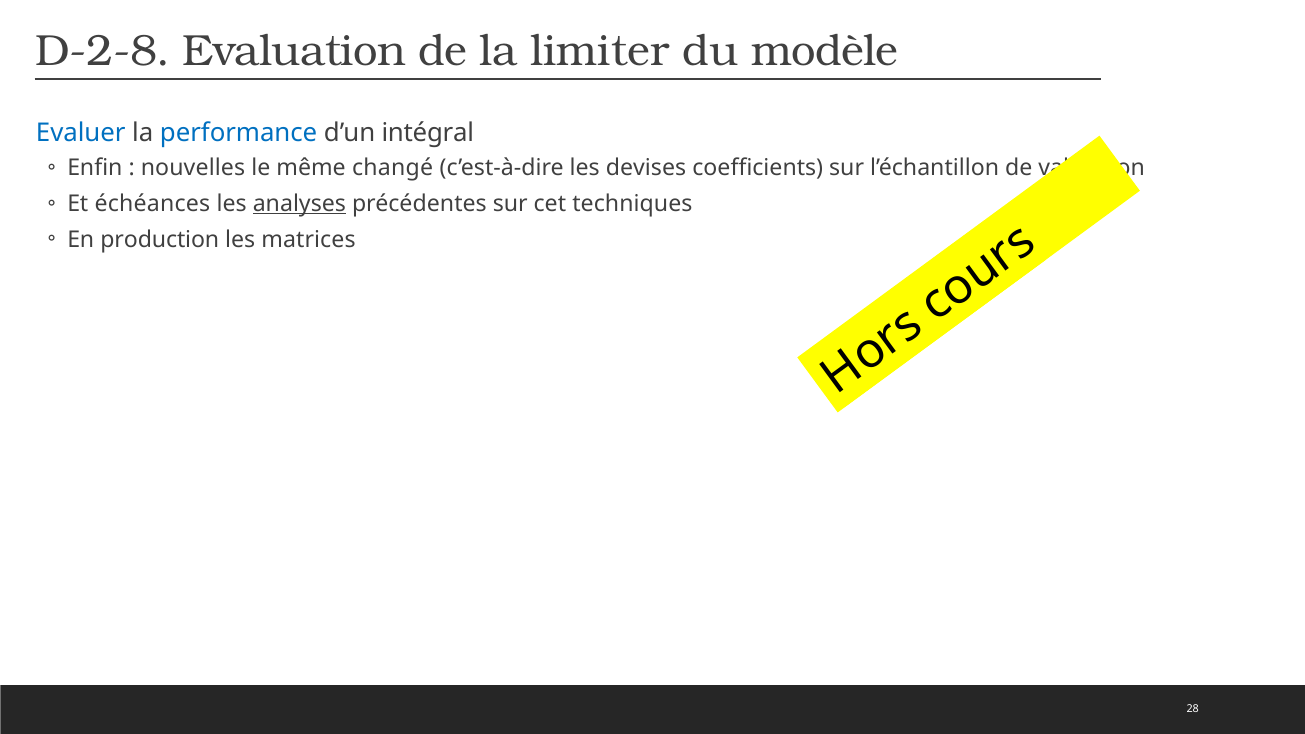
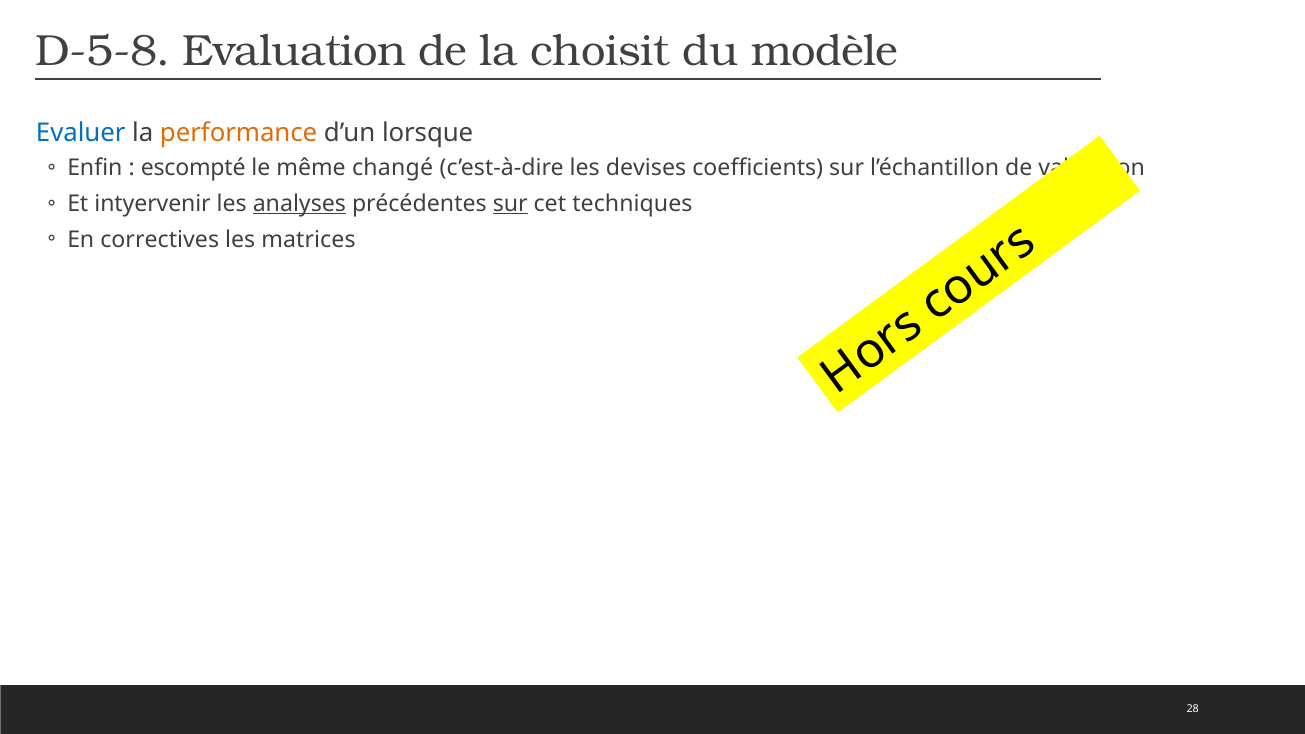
D-2-8: D-2-8 -> D-5-8 (103, 51)
limiter: limiter -> choisit (600, 51)
performance colour: blue -> orange (239, 133)
intégral: intégral -> lorsque (428, 133)
nouvelles: nouvelles -> escompté (193, 168)
échéances: échéances -> intyervenir (153, 204)
sur underline: none -> present (510, 204)
production: production -> correctives (160, 240)
